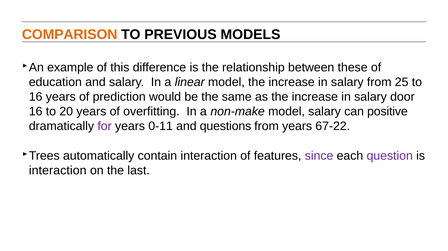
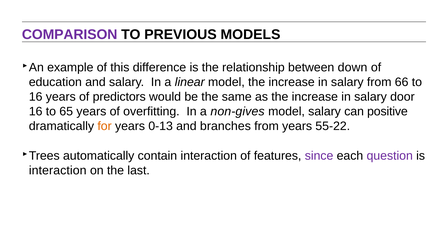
COMPARISON colour: orange -> purple (70, 35)
these: these -> down (353, 68)
25: 25 -> 66 (402, 82)
prediction: prediction -> predictors (119, 97)
20: 20 -> 65 (66, 112)
non-make: non-make -> non-gives (238, 112)
for colour: purple -> orange (105, 127)
0-11: 0-11 -> 0-13 (161, 127)
questions: questions -> branches (225, 127)
67-22: 67-22 -> 55-22 (333, 127)
